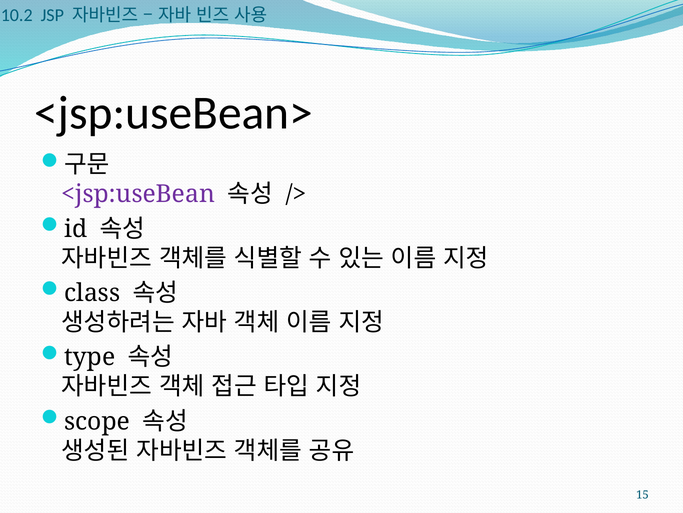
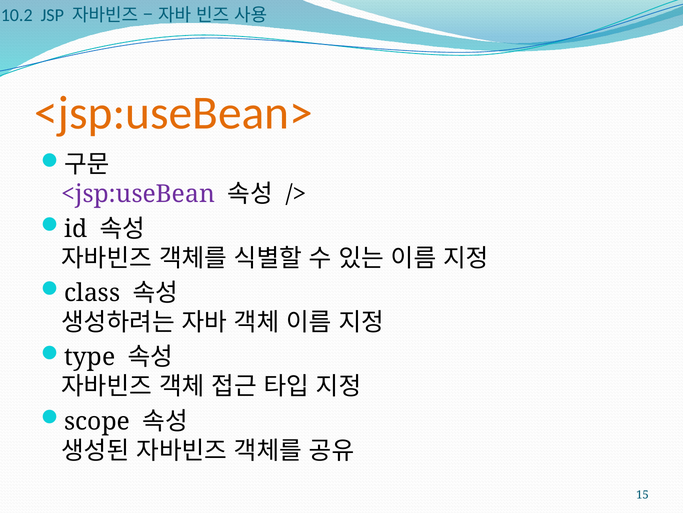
<jsp:useBean> colour: black -> orange (174, 113)
